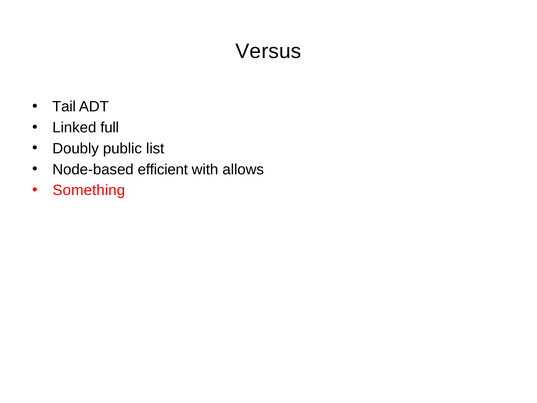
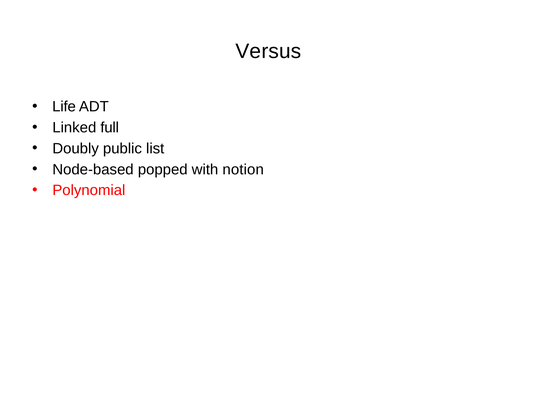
Tail: Tail -> Life (64, 107)
efficient: efficient -> popped (163, 169)
allows: allows -> notion (243, 169)
Something: Something -> Polynomial (89, 190)
